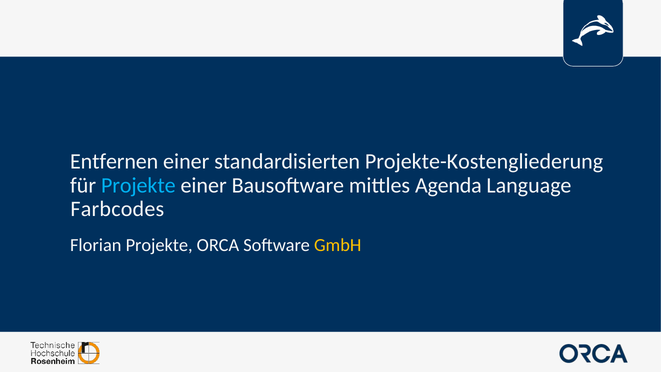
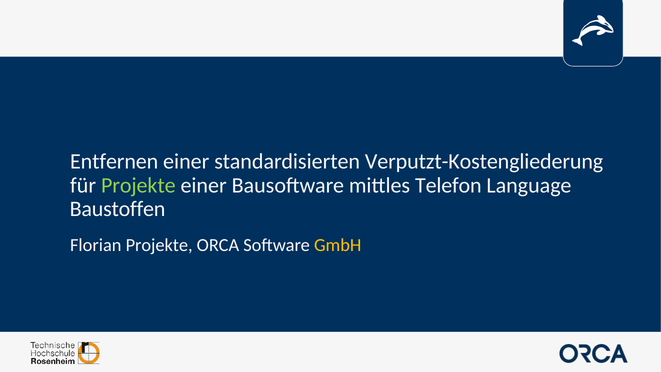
Projekte-Kostengliederung: Projekte-Kostengliederung -> Verputzt-Kostengliederung (484, 162)
Projekte colour: light blue -> light green (138, 185)
Agenda: Agenda -> Telefon (448, 185)
Farbcodes: Farbcodes -> Baustoffen (118, 209)
